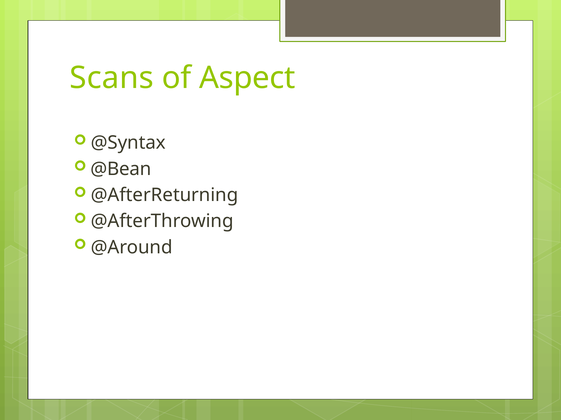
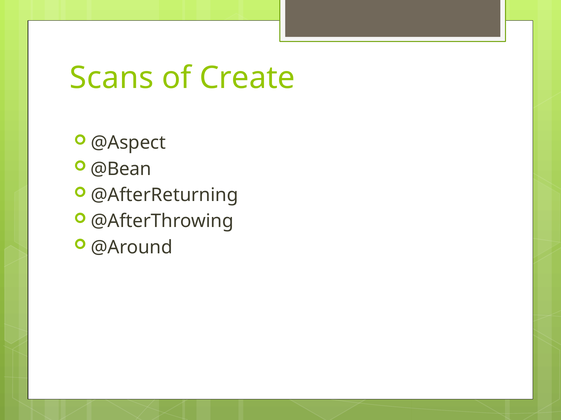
Aspect: Aspect -> Create (247, 78)
@Syntax: @Syntax -> @Aspect (128, 143)
